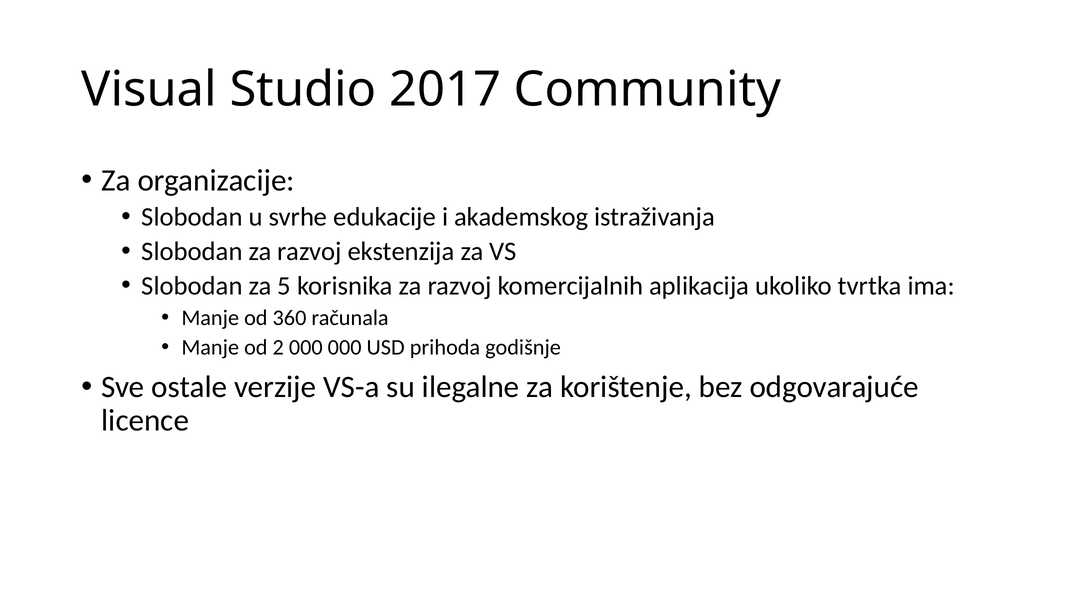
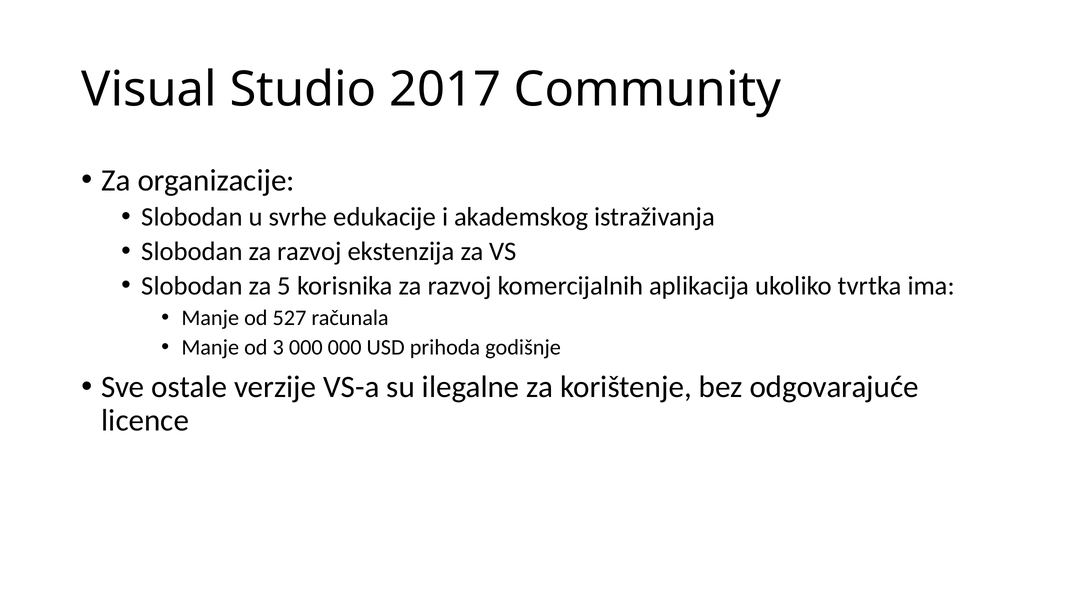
360: 360 -> 527 (289, 318)
2: 2 -> 3 (278, 347)
